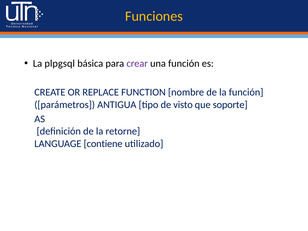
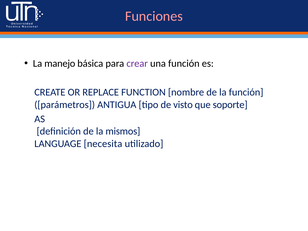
Funciones colour: yellow -> pink (154, 16)
plpgsql: plpgsql -> manejo (60, 64)
retorne: retorne -> mismos (123, 131)
contiene: contiene -> necesita (103, 144)
